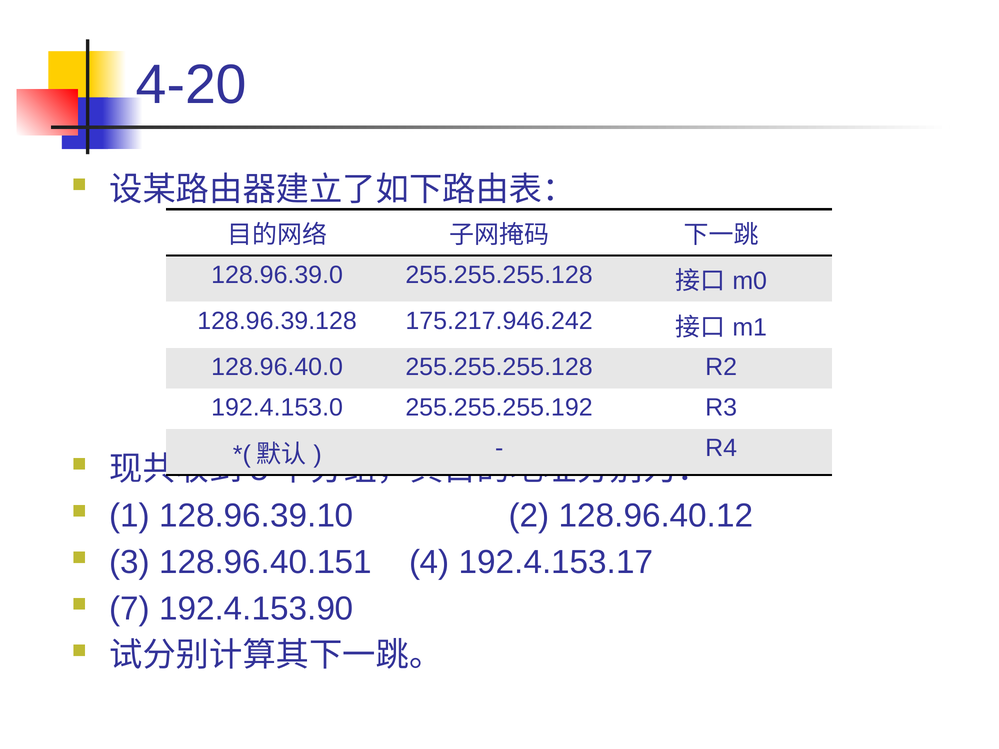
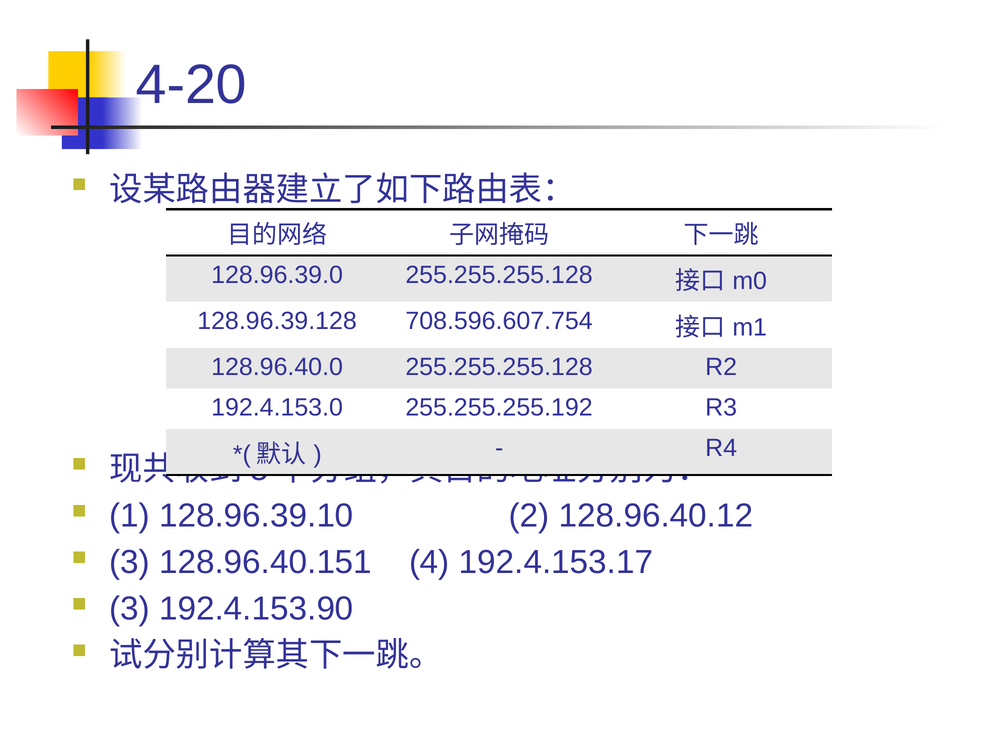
175.217.946.242: 175.217.946.242 -> 708.596.607.754 (499, 321)
7: 7 -> 3 (130, 609)
